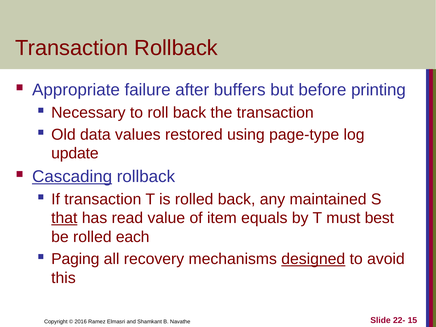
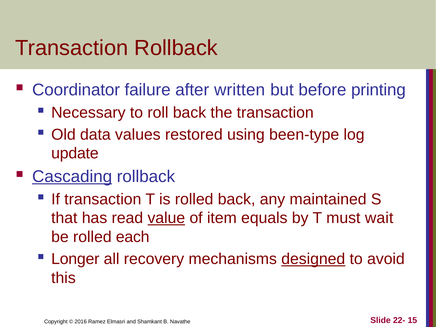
Appropriate: Appropriate -> Coordinator (76, 90)
buffers: buffers -> written (240, 90)
page-type: page-type -> been-type (304, 135)
that underline: present -> none (64, 218)
value underline: none -> present (166, 218)
best: best -> wait (379, 218)
Paging: Paging -> Longer (75, 259)
